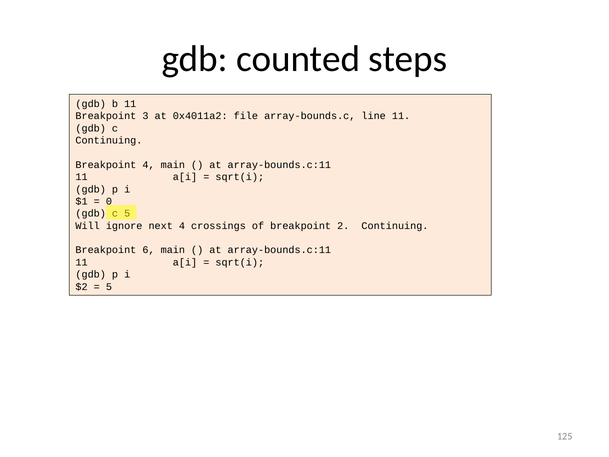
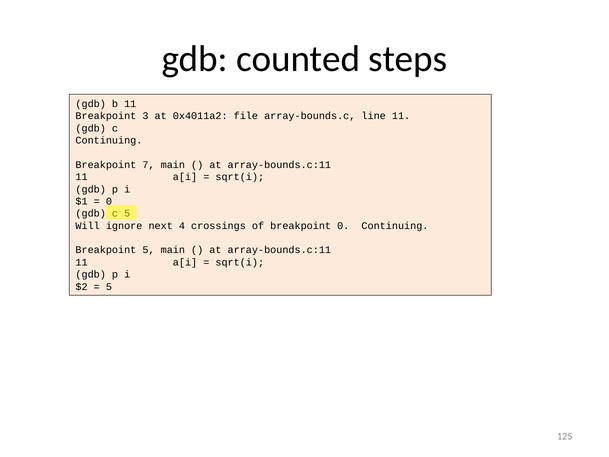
Breakpoint 4: 4 -> 7 (149, 165)
breakpoint 2: 2 -> 0 (343, 226)
Breakpoint 6: 6 -> 5 (149, 250)
